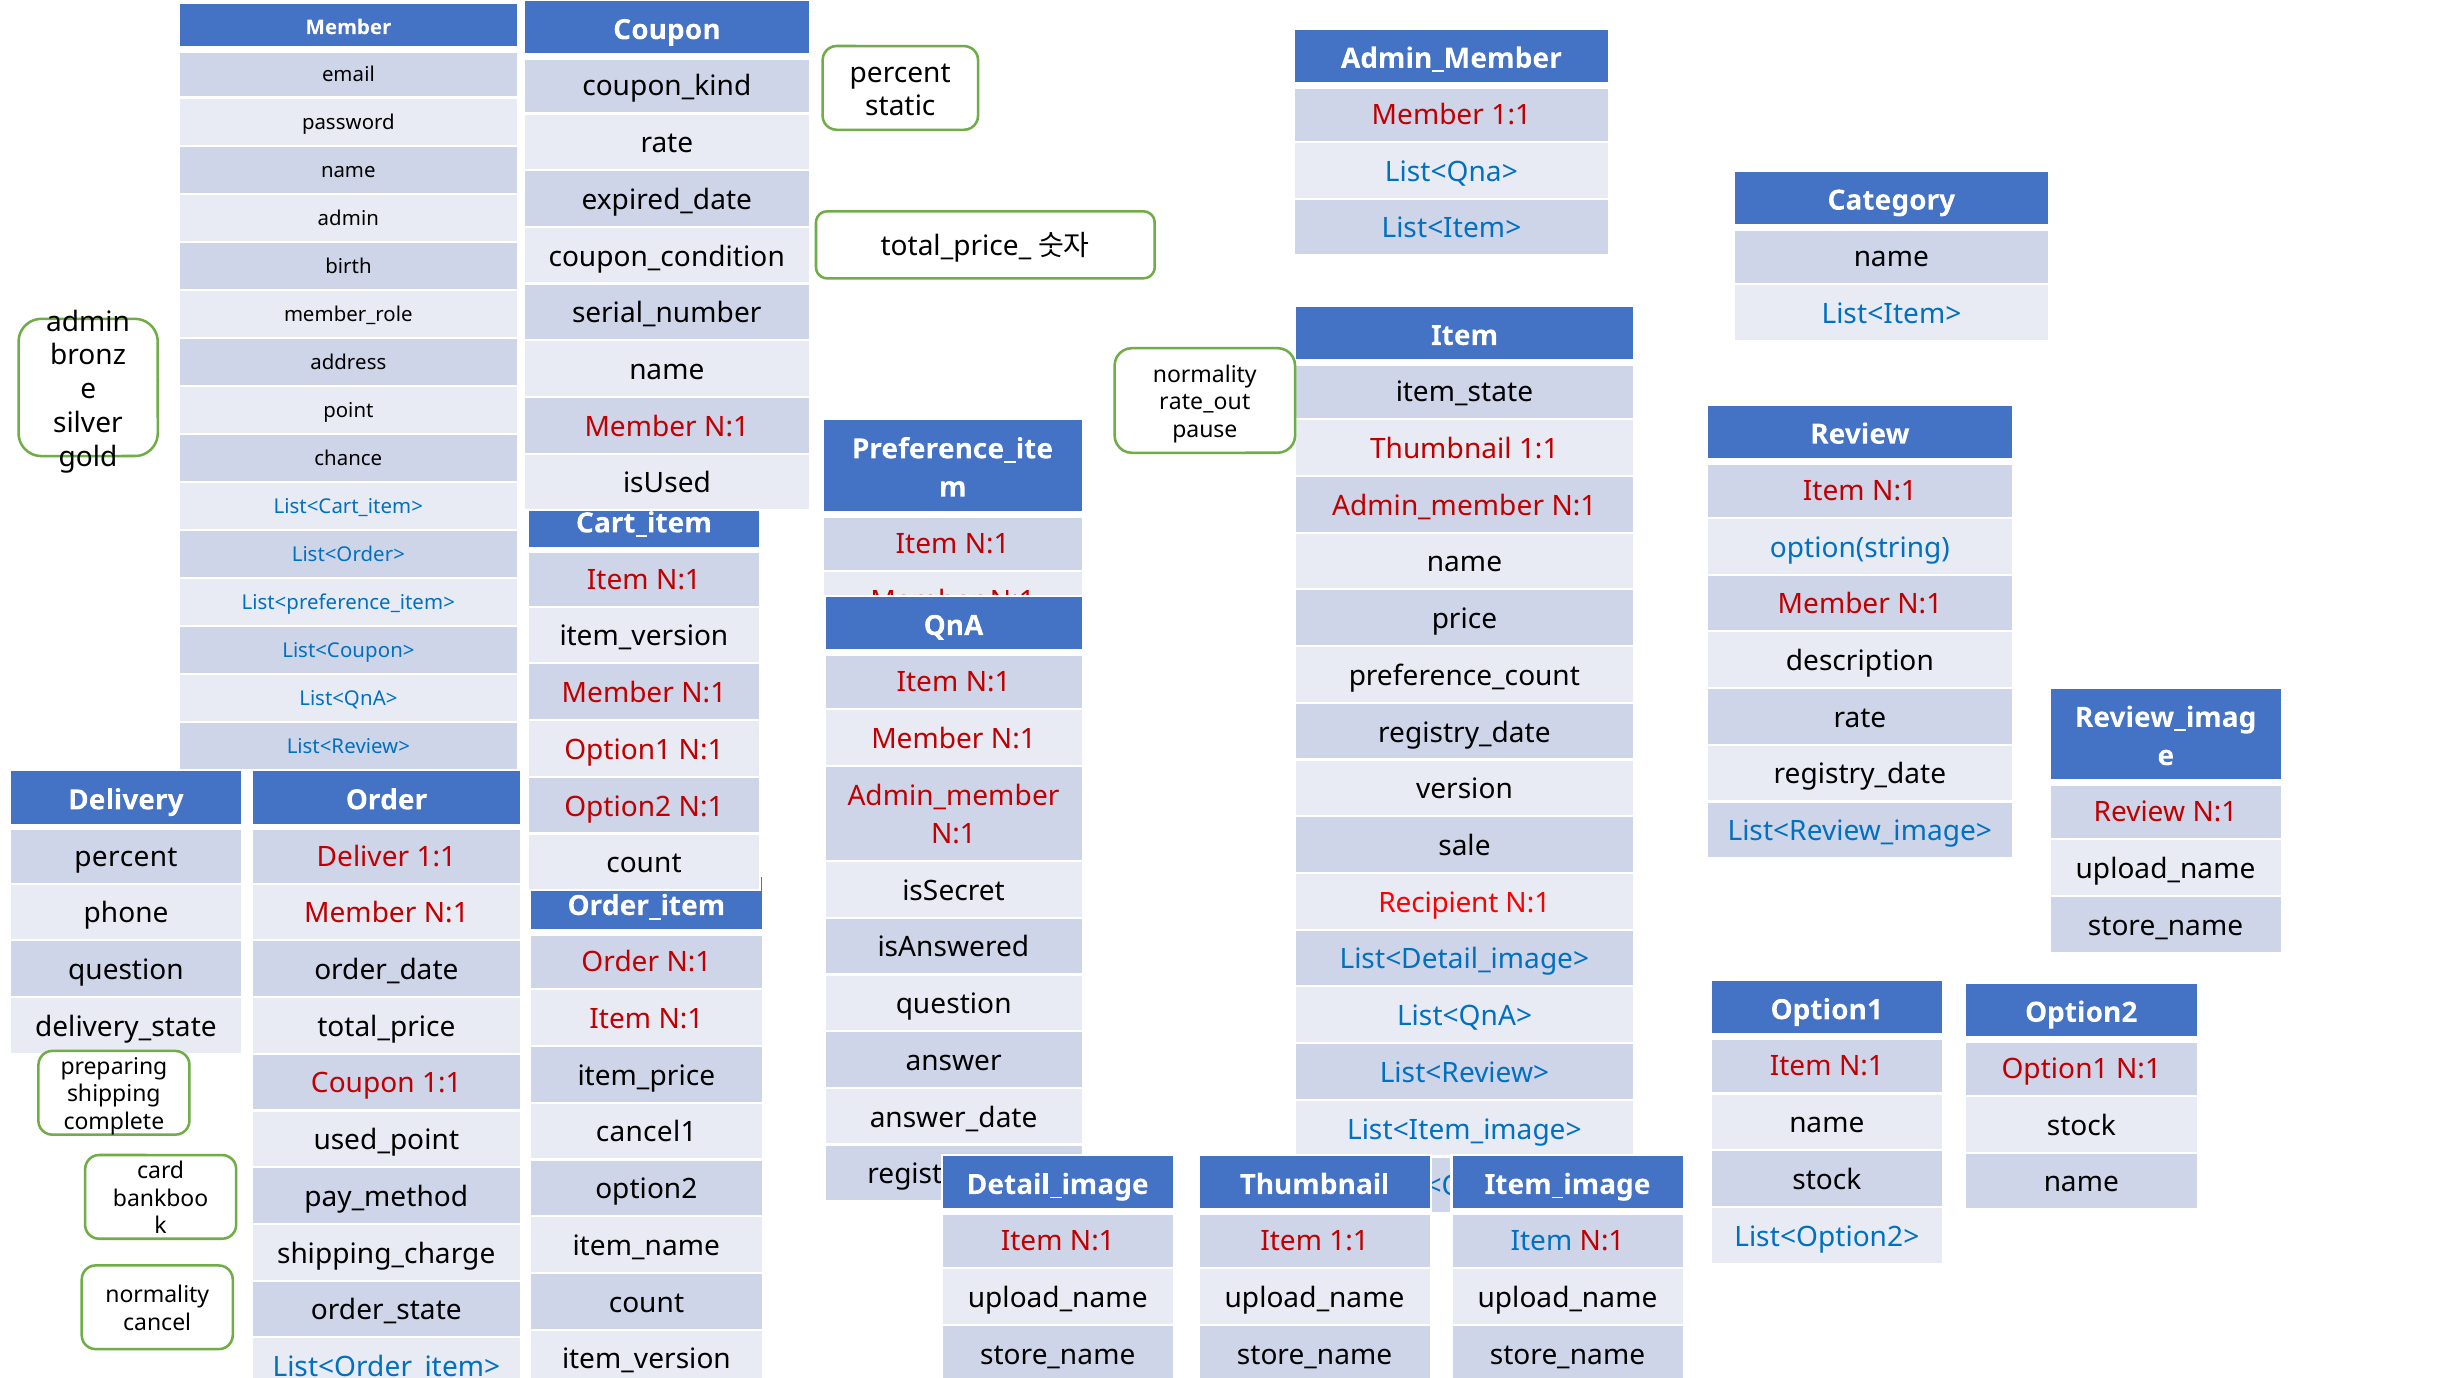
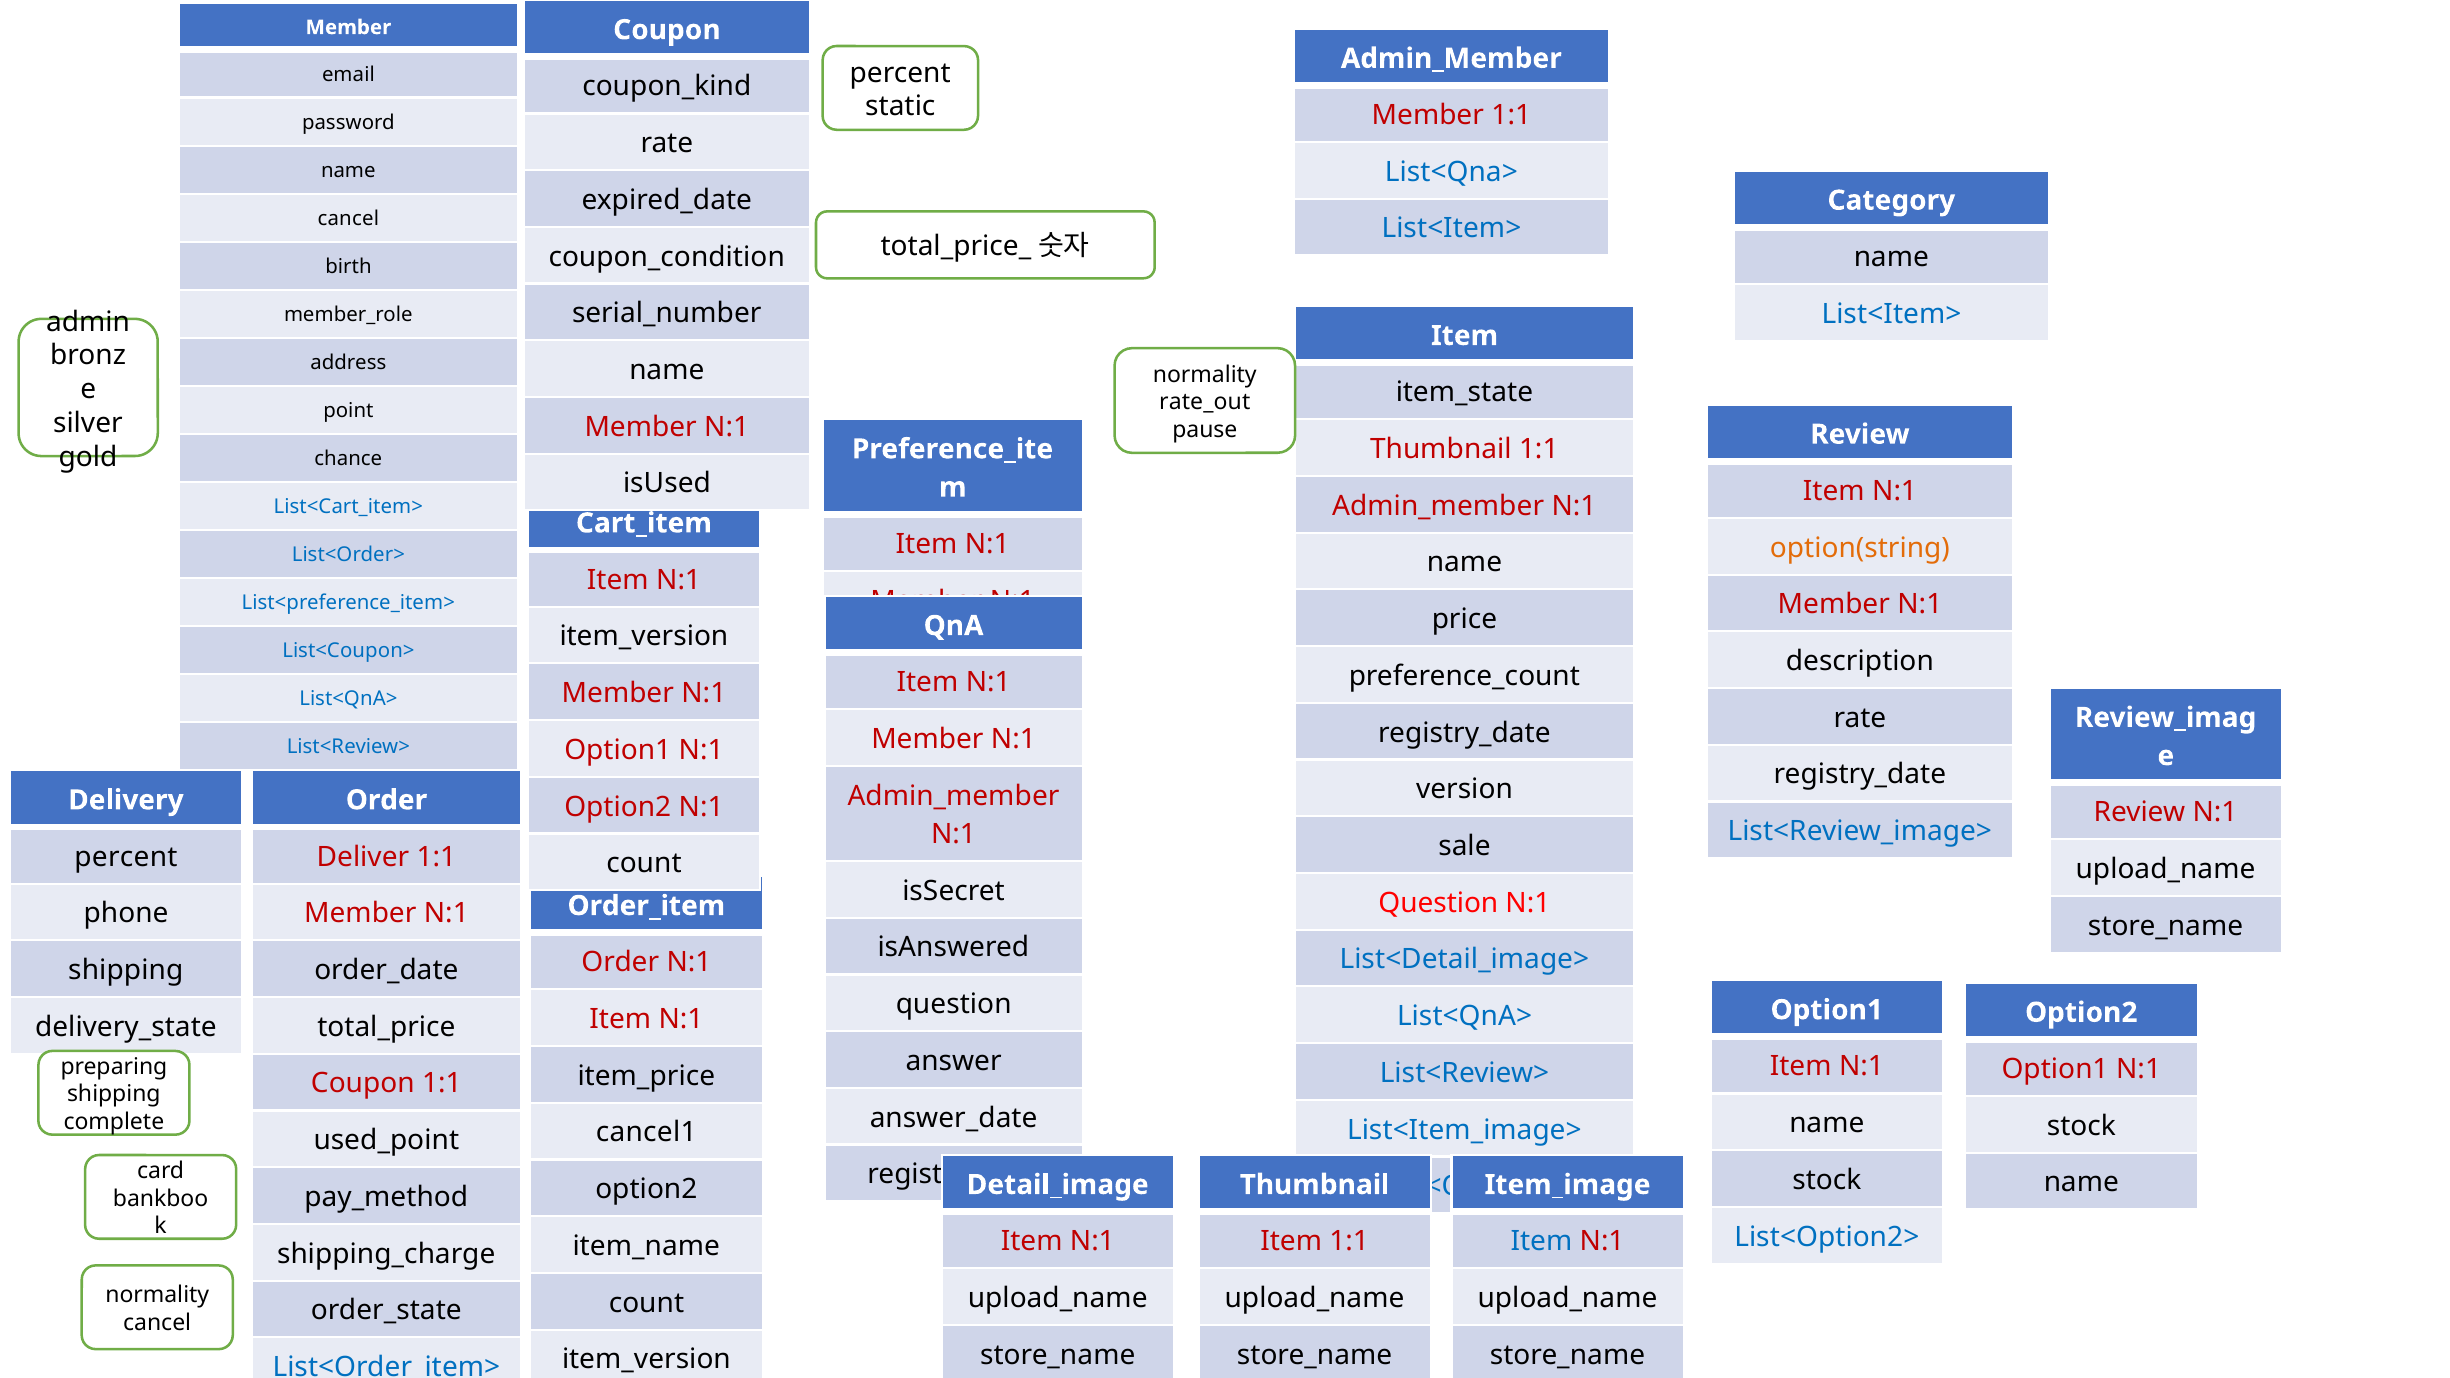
admin: admin -> cancel (348, 219)
option(string colour: blue -> orange (1860, 548)
Recipient: Recipient -> Question (1438, 903)
question: question -> shipping (126, 970)
